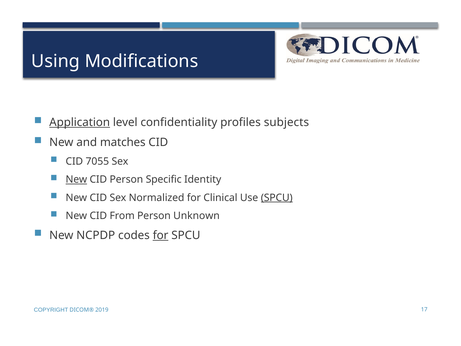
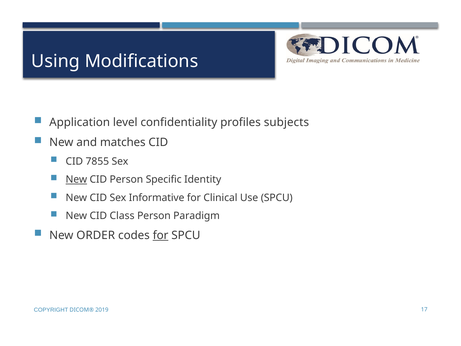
Application underline: present -> none (80, 122)
7055: 7055 -> 7855 (97, 161)
Normalized: Normalized -> Informative (157, 198)
SPCU underline: present -> none (277, 198)
From: From -> Class (122, 216)
Unknown: Unknown -> Paradigm (197, 216)
NCPDP: NCPDP -> ORDER (96, 235)
